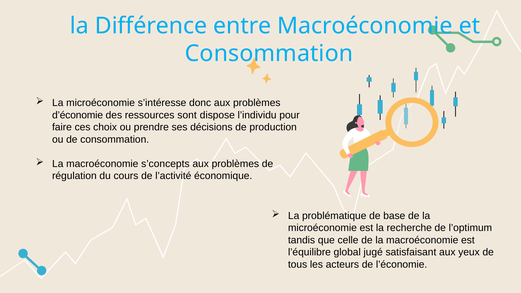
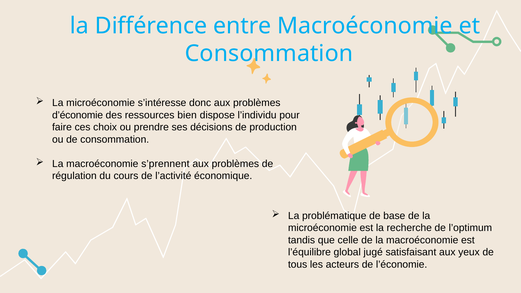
sont: sont -> bien (187, 115)
s’concepts: s’concepts -> s’prennent (165, 164)
